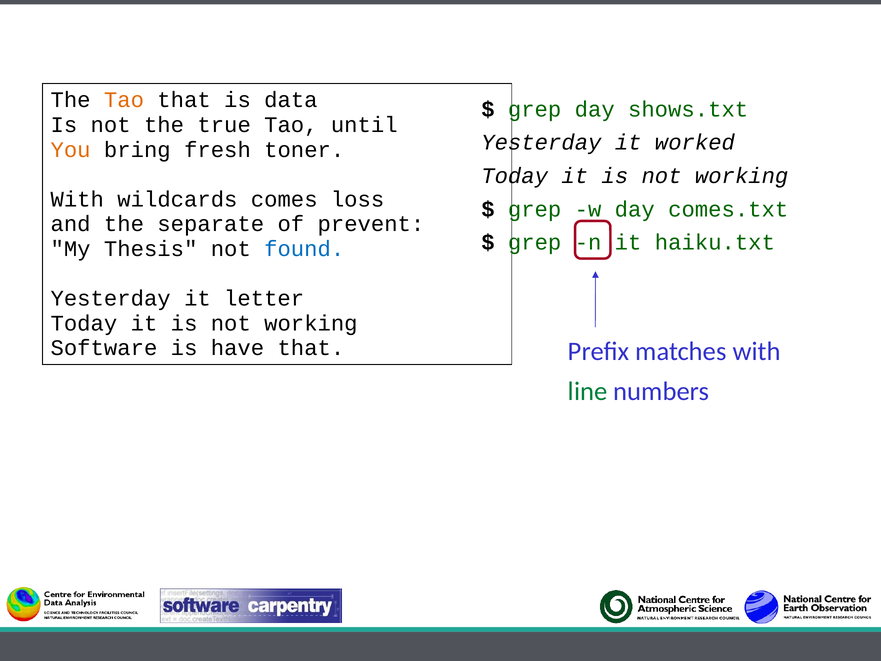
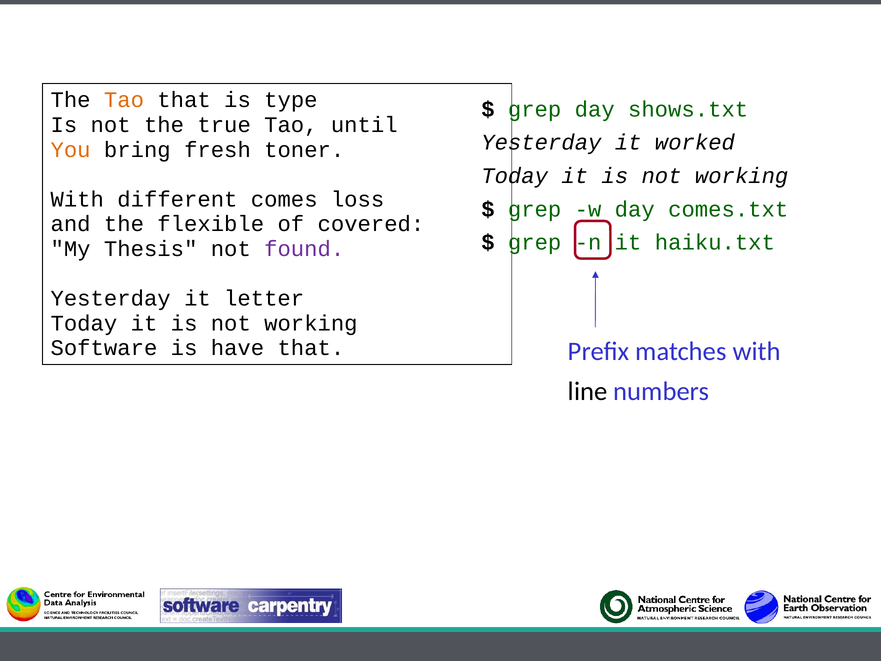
data: data -> type (291, 100)
wildcards: wildcards -> different (177, 199)
separate: separate -> flexible (211, 224)
prevent: prevent -> covered (371, 224)
found colour: blue -> purple (304, 249)
line colour: green -> black (588, 391)
